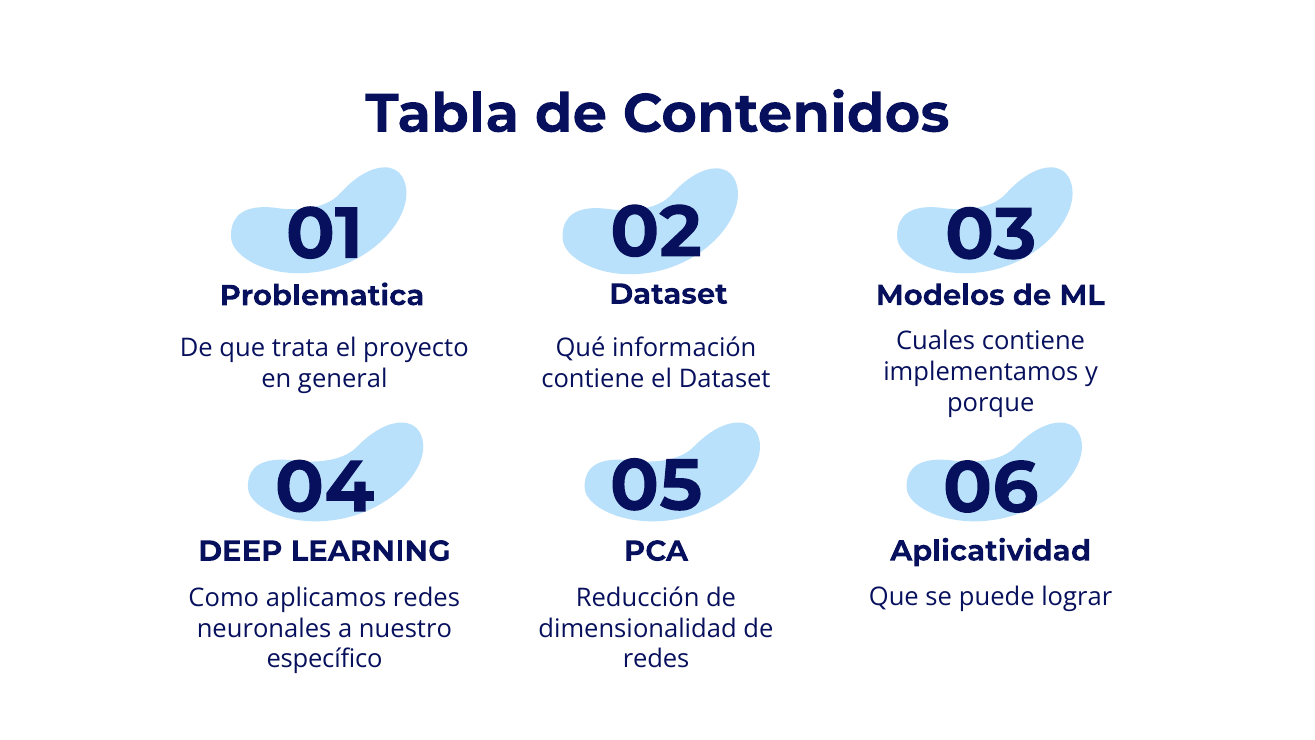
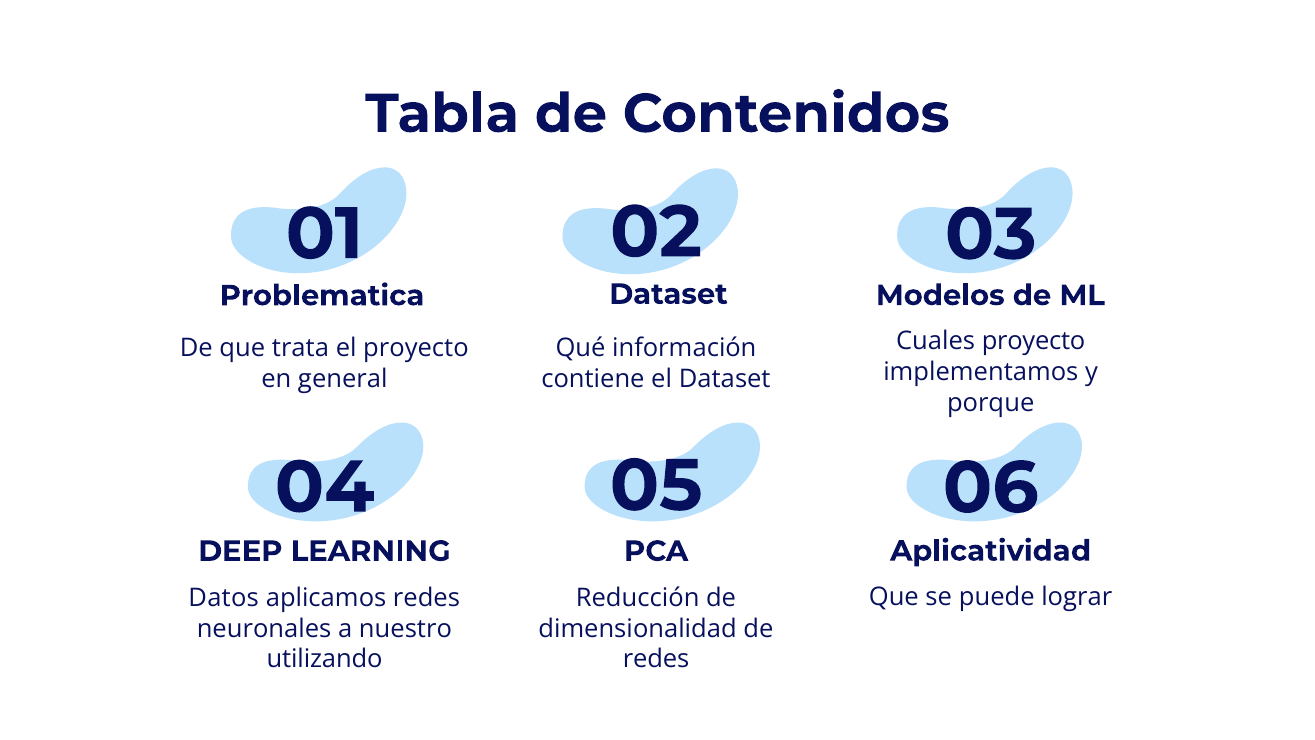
Cuales contiene: contiene -> proyecto (1034, 341)
Como: Como -> Datos (224, 598)
específico: específico -> utilizando (325, 659)
